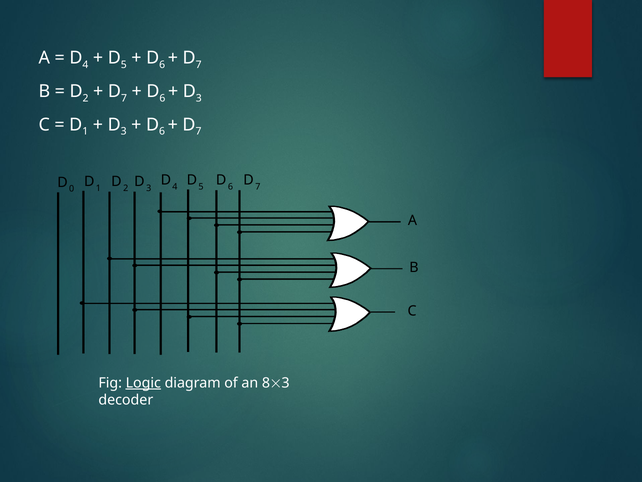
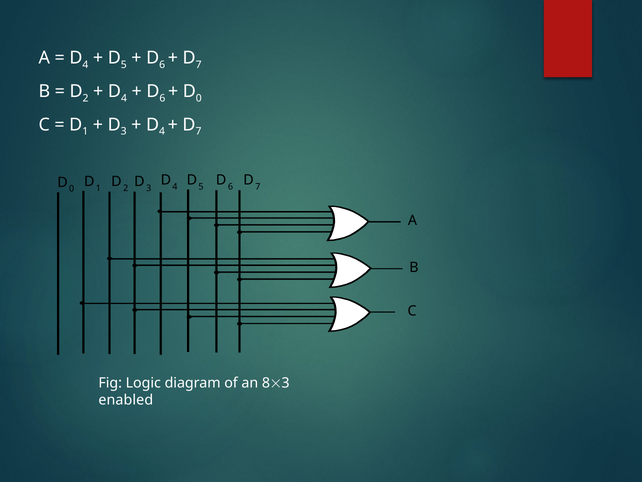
7: 7 -> 4 (124, 98)
3: 3 -> 0 (199, 98)
6: 6 -> 4 (162, 131)
Logic underline: present -> none (143, 383)
decoder: decoder -> enabled (126, 400)
